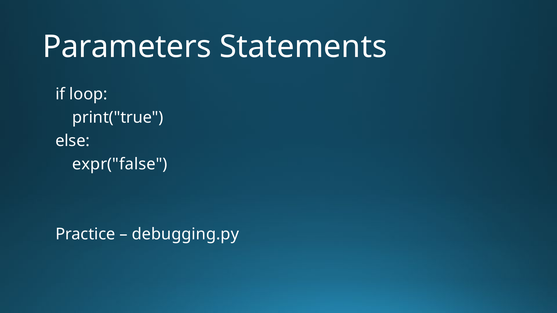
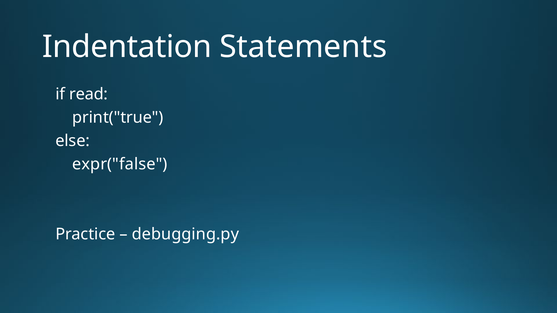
Parameters: Parameters -> Indentation (127, 47)
loop: loop -> read (89, 94)
